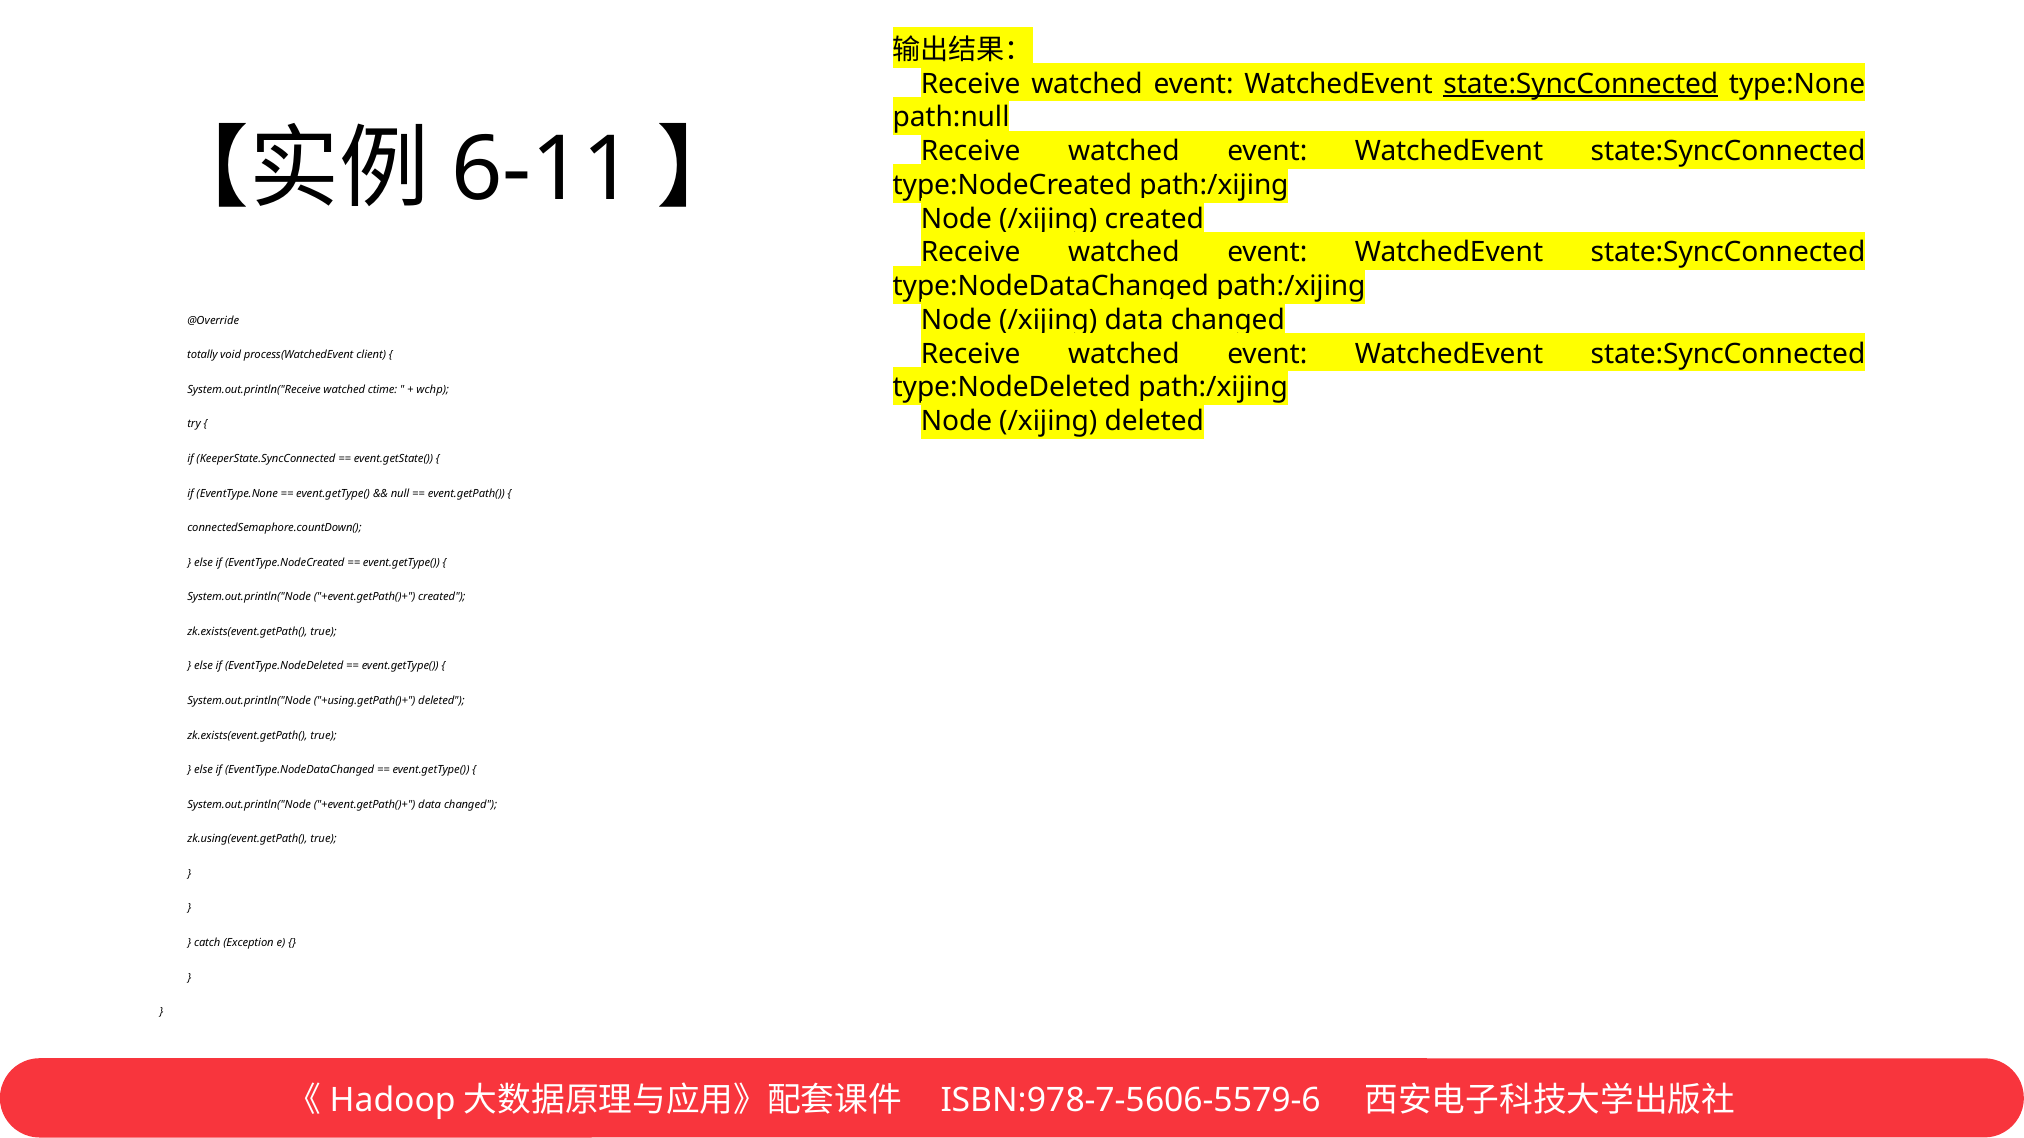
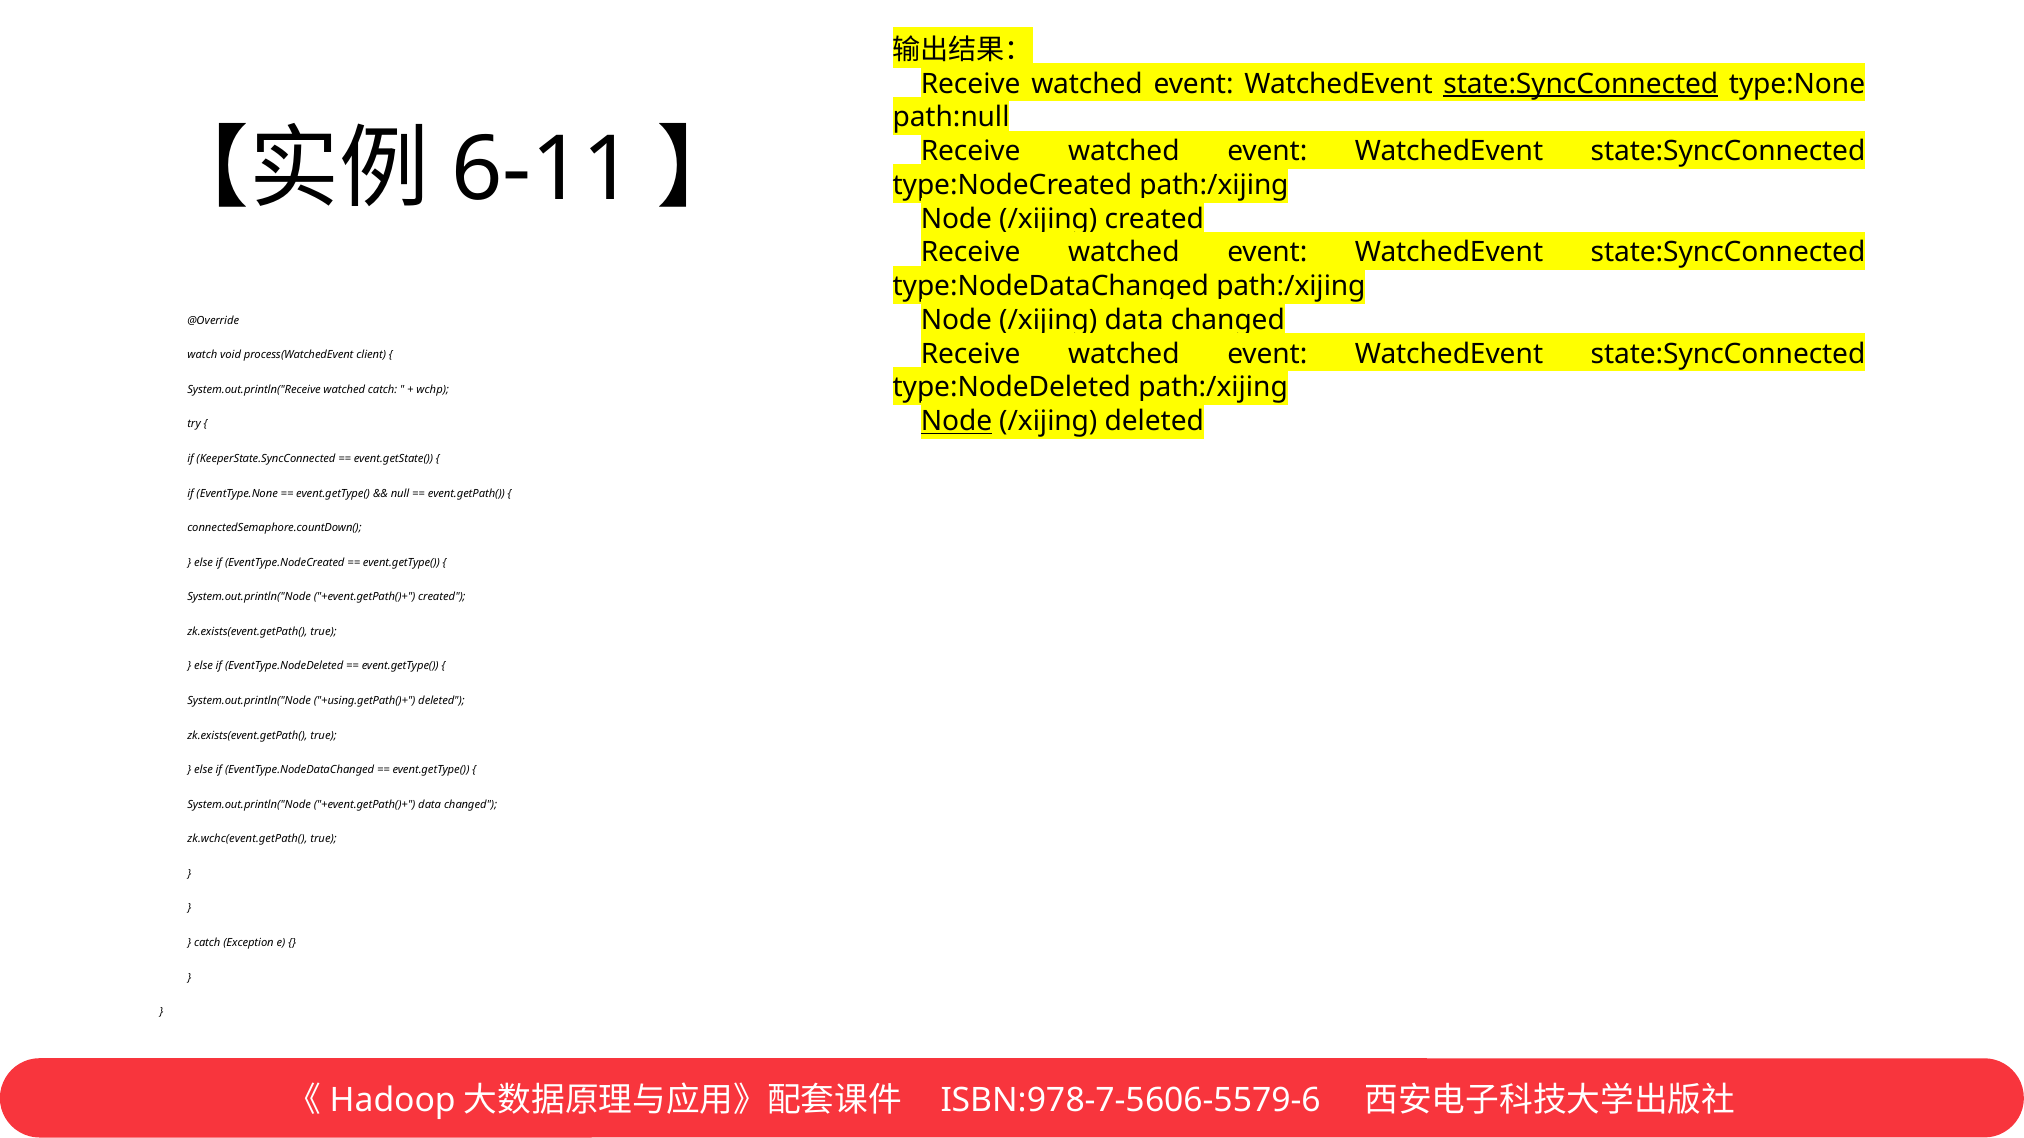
totally: totally -> watch (202, 355)
watched ctime: ctime -> catch (383, 390)
Node underline: none -> present (956, 422)
zk.using(event.getPath(: zk.using(event.getPath( -> zk.wchc(event.getPath( (247, 839)
